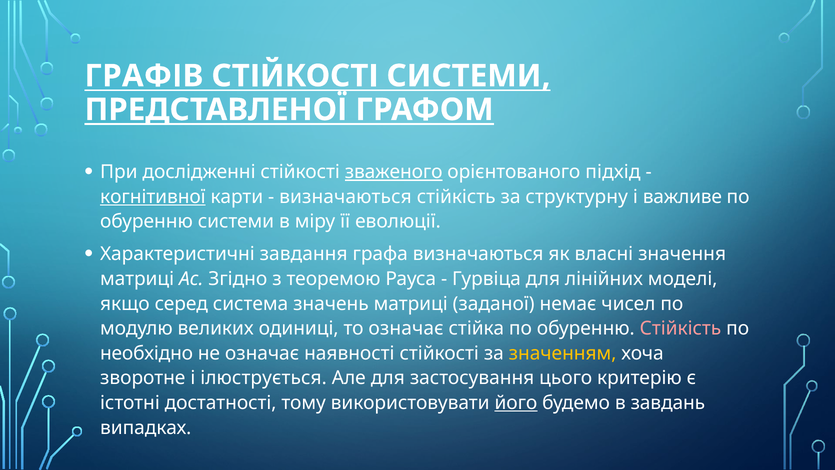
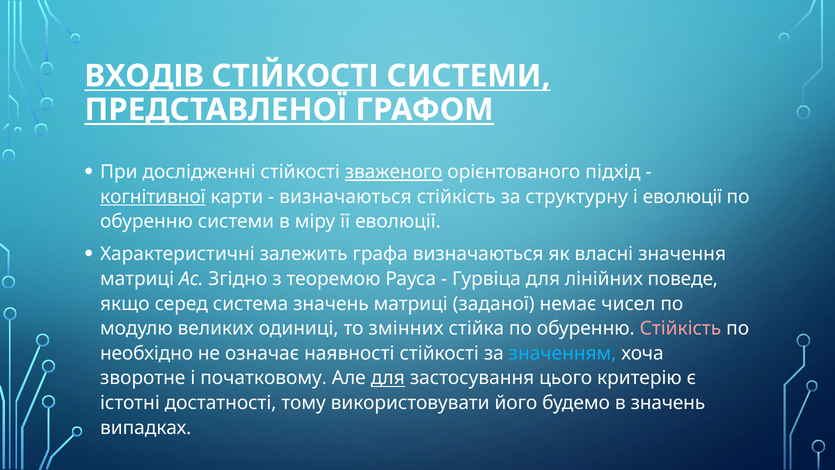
ГРАФІВ: ГРАФІВ -> ВХОДІВ (144, 76)
і важливе: важливе -> еволюції (682, 197)
завдання: завдання -> залежить (304, 254)
моделі: моделі -> поведе (683, 279)
то означає: означає -> змінних (406, 328)
значенням colour: yellow -> light blue (563, 353)
ілюструється: ілюструється -> початковому (264, 378)
для underline: none -> present (388, 378)
його underline: present -> none (516, 403)
в завдань: завдань -> значень (668, 403)
